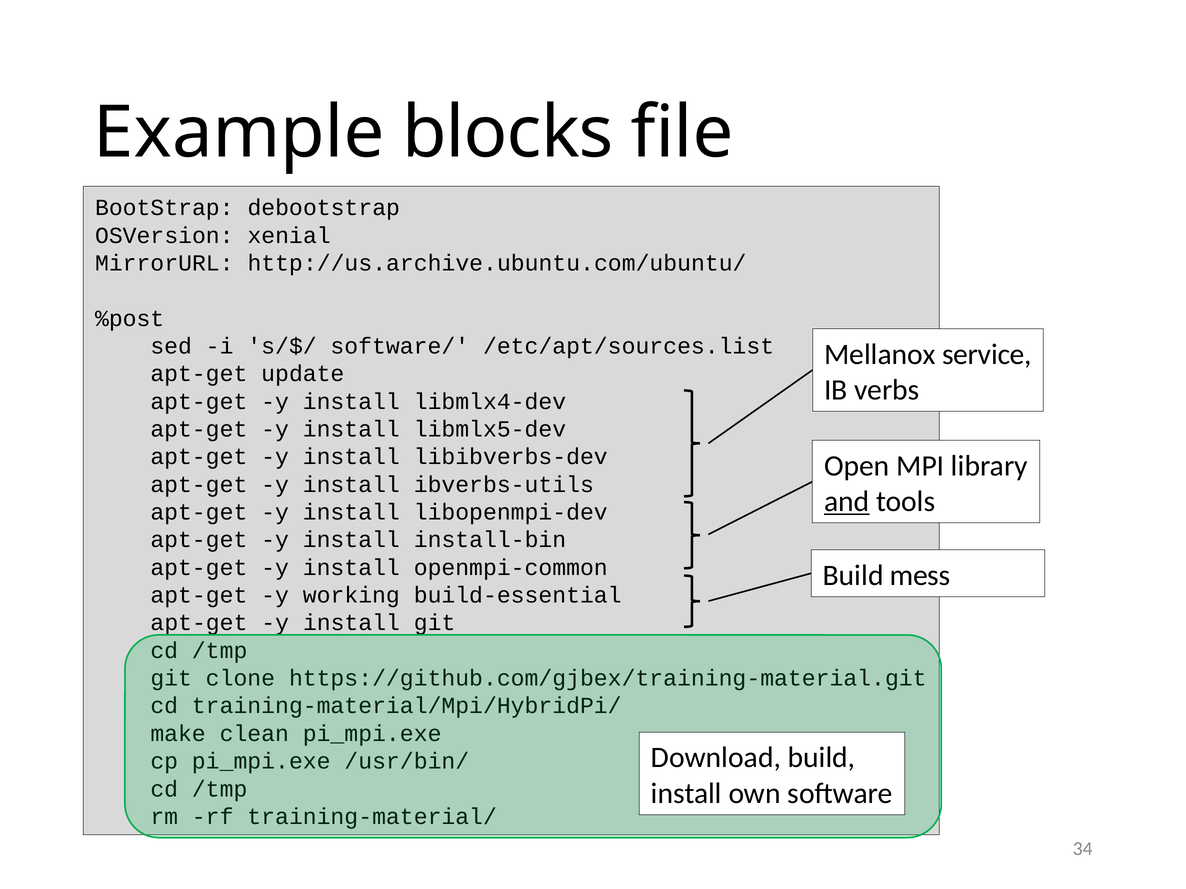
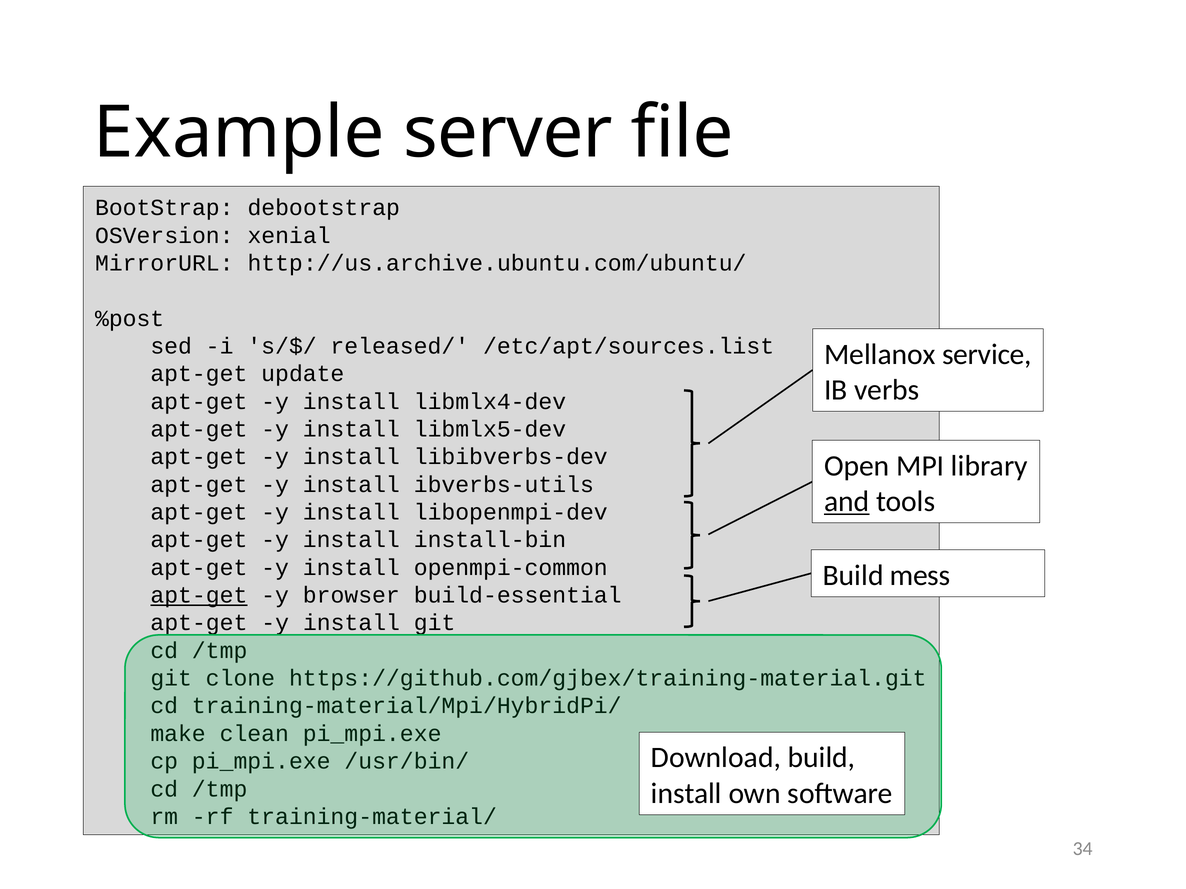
blocks: blocks -> server (508, 133)
software/: software/ -> released/ (400, 346)
apt-get underline: none -> present (199, 596)
working: working -> browser (351, 596)
